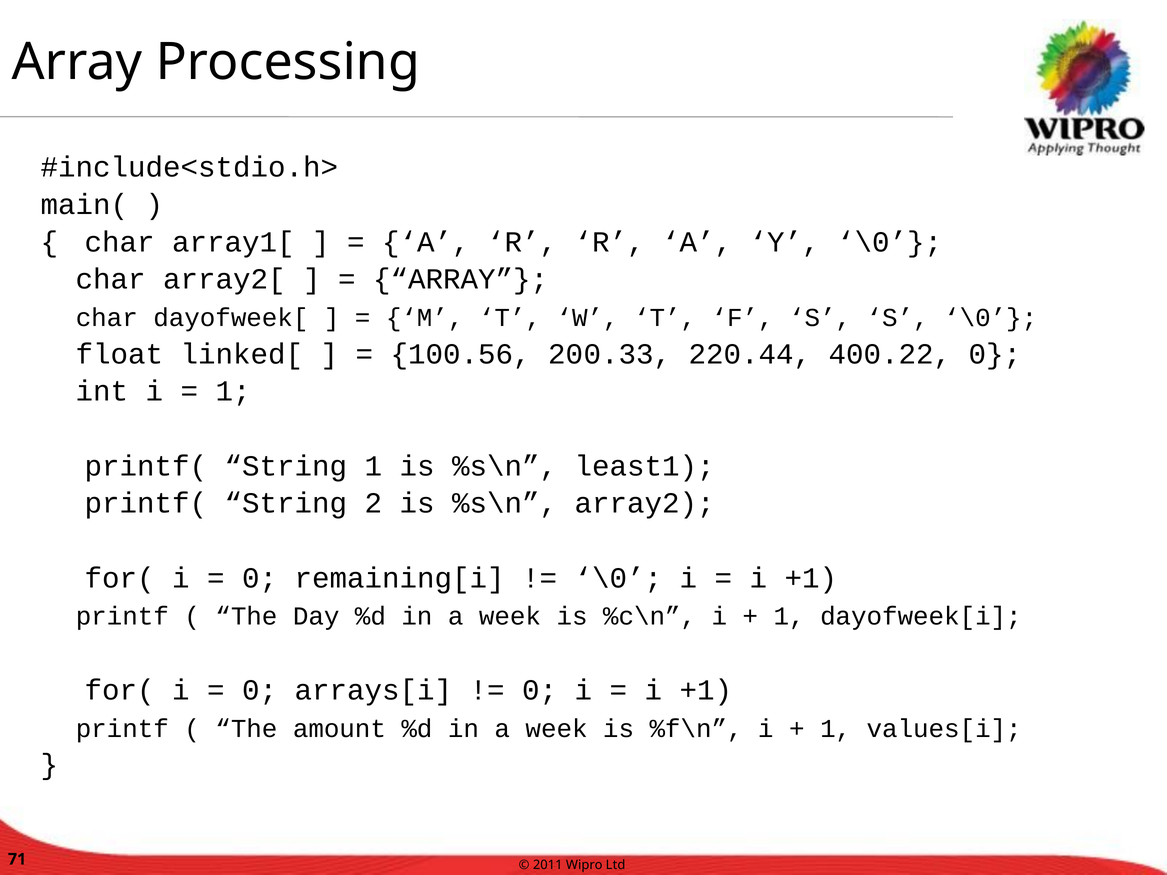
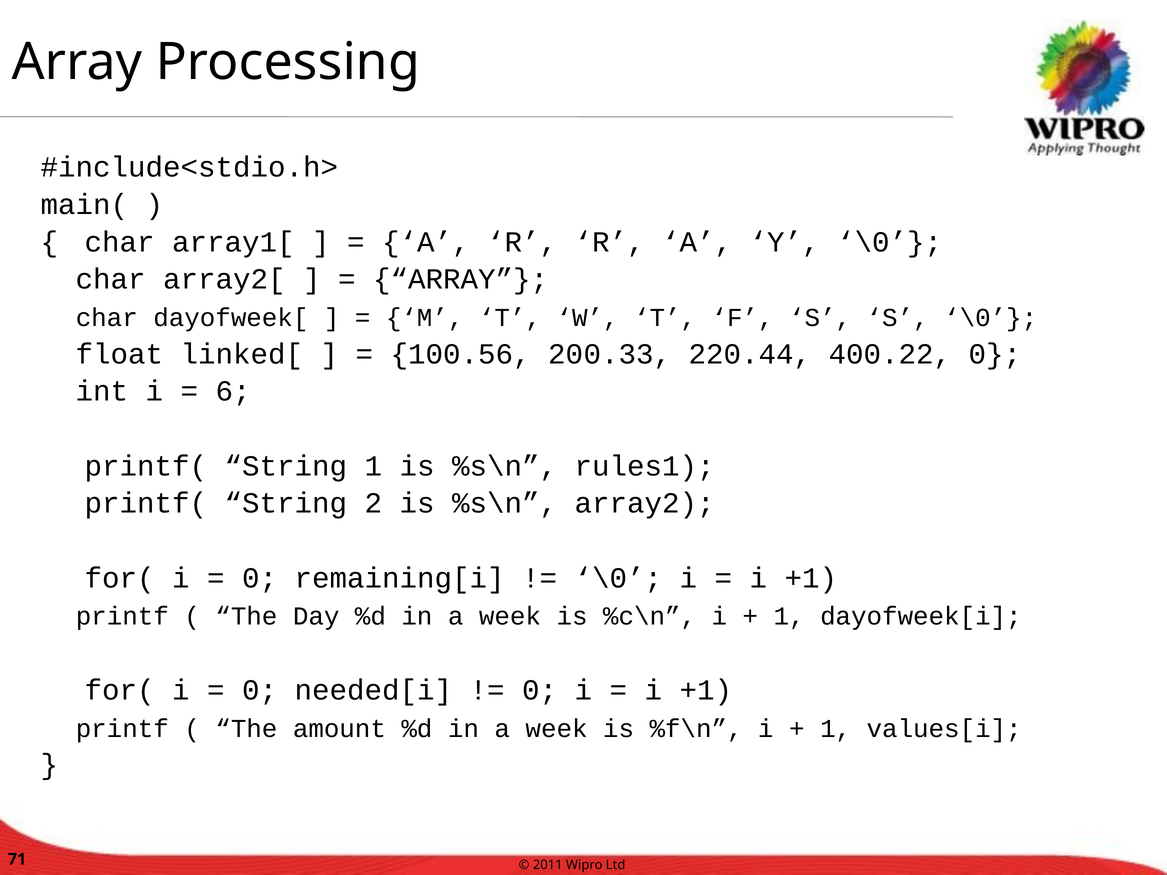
1: 1 -> 6 (233, 391)
least1: least1 -> rules1 (645, 466)
arrays[i: arrays[i -> needed[i (373, 690)
